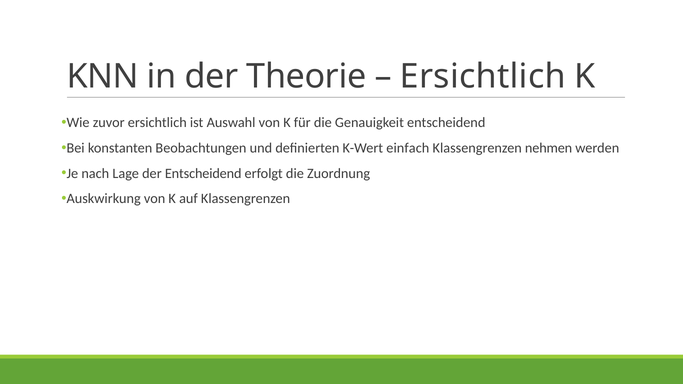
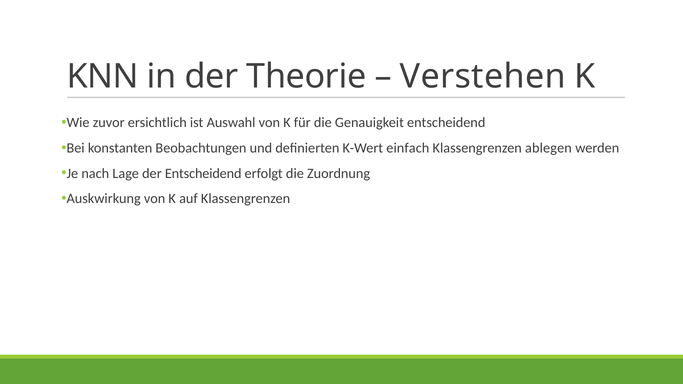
Ersichtlich: Ersichtlich -> Verstehen (483, 77)
nehmen: nehmen -> ablegen (548, 148)
